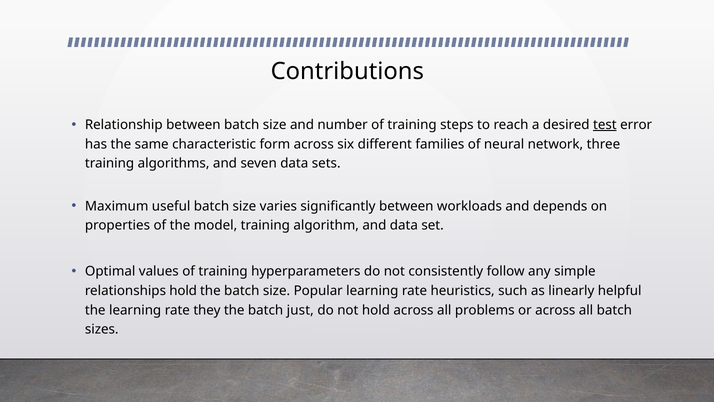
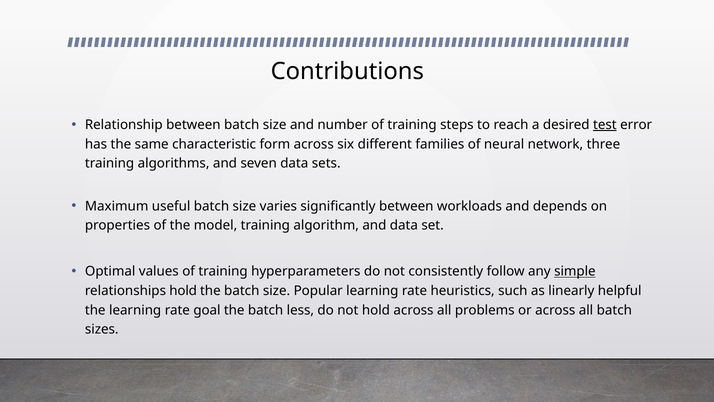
simple underline: none -> present (575, 271)
they: they -> goal (207, 310)
just: just -> less (300, 310)
